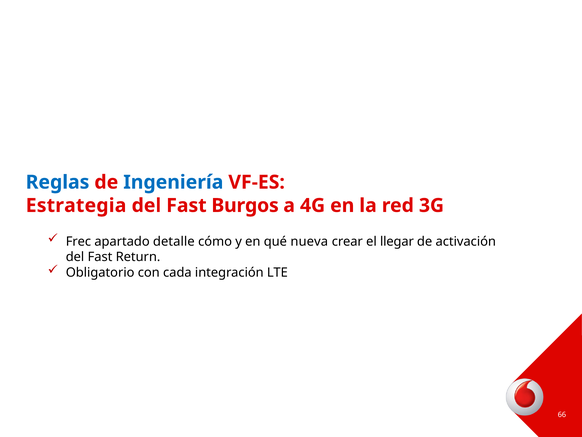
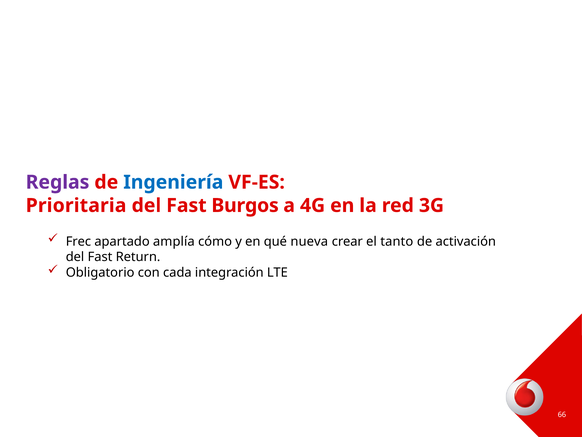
Reglas colour: blue -> purple (58, 182)
Estrategia: Estrategia -> Prioritaria (76, 205)
detalle: detalle -> amplía (174, 241)
llegar: llegar -> tanto (397, 241)
